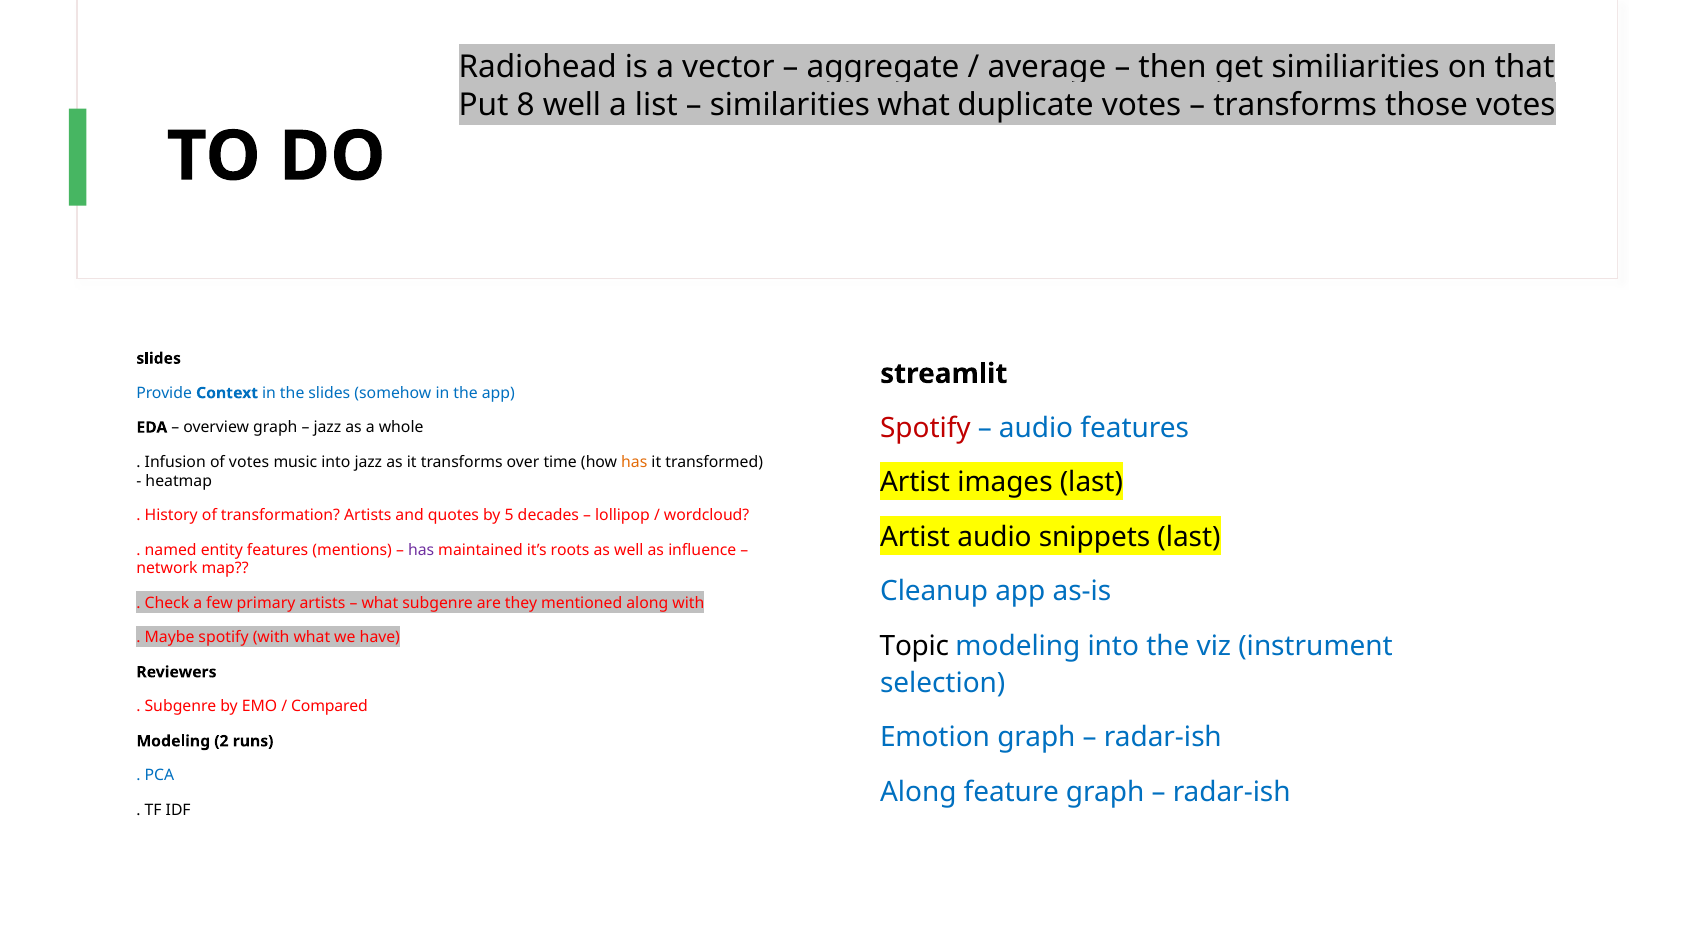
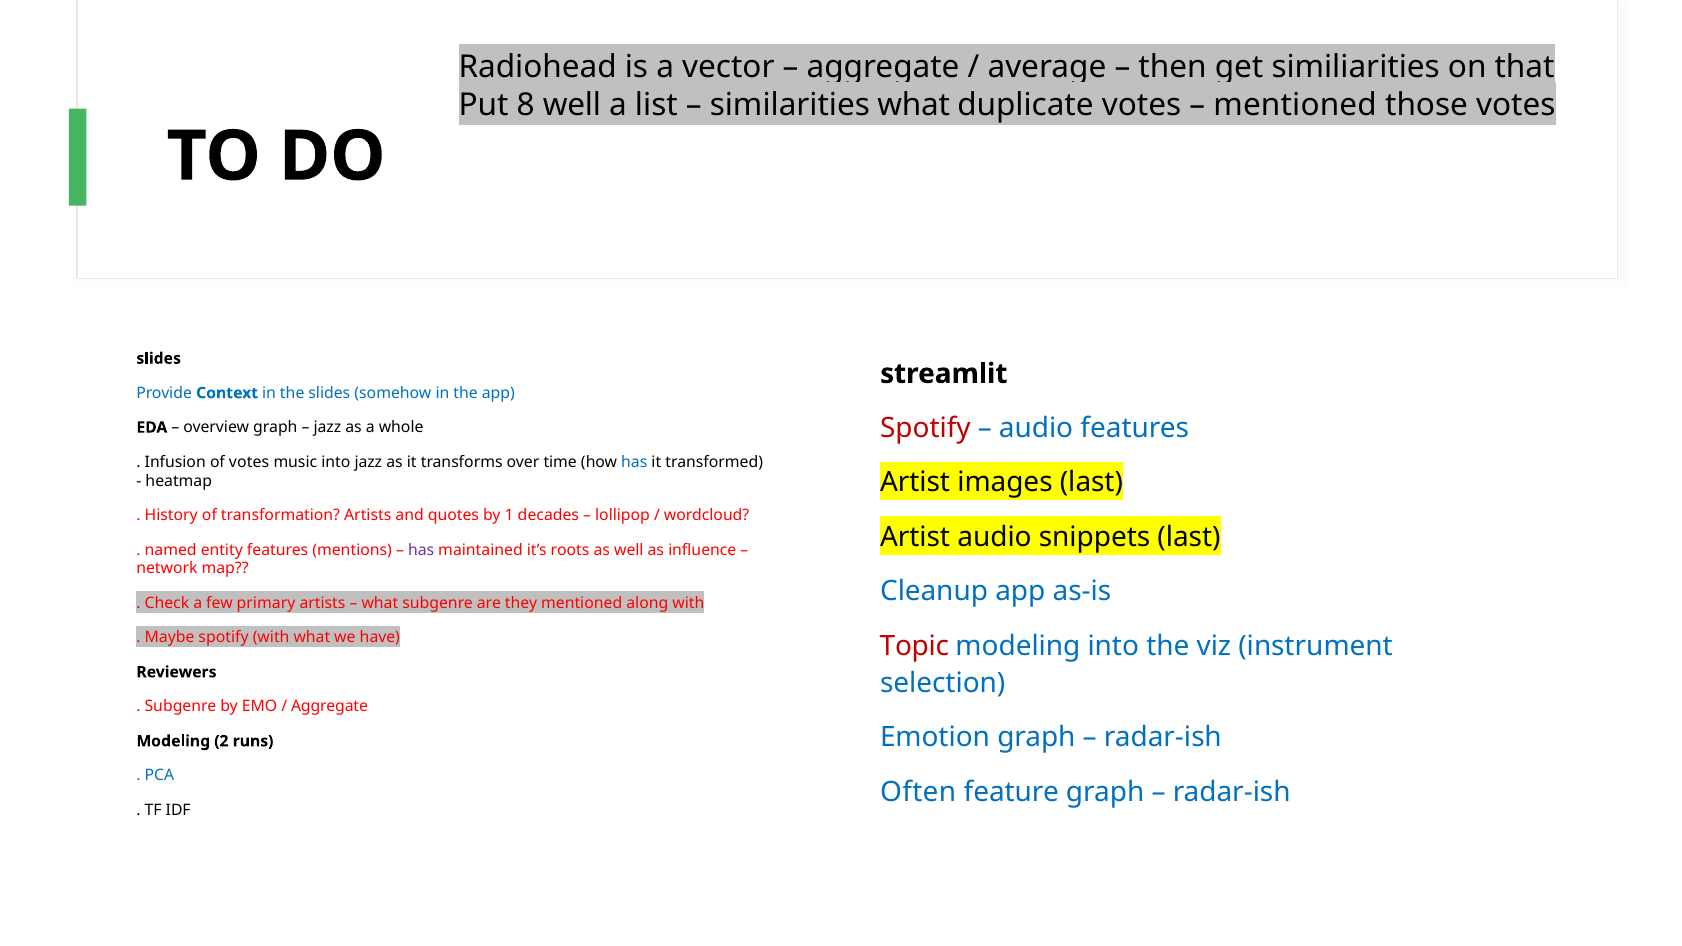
transforms: transforms -> mentioned (1295, 105)
has colour: orange -> blue (634, 462)
5: 5 -> 1 (509, 515)
Topic colour: black -> red (914, 646)
Compared: Compared -> Aggregate (329, 707)
Along: Along -> Often (918, 792)
